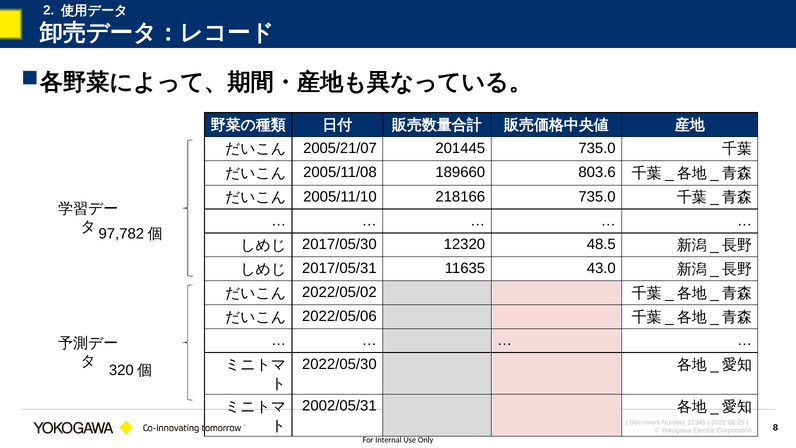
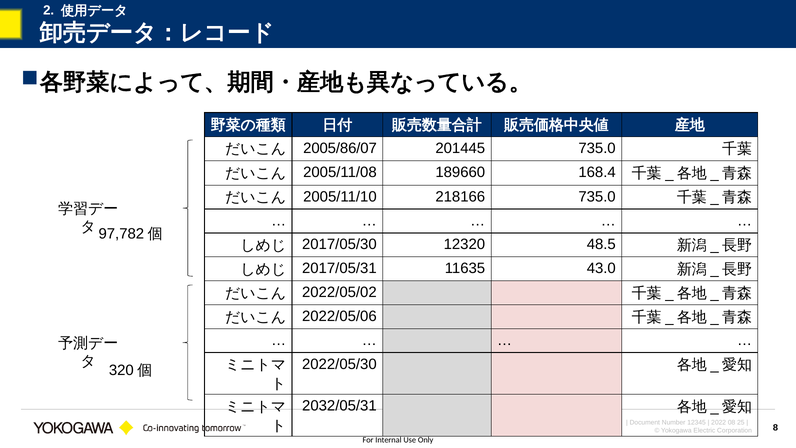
2005/21/07: 2005/21/07 -> 2005/86/07 (340, 148)
803.6: 803.6 -> 168.4 (597, 172)
2002/05/31: 2002/05/31 -> 2032/05/31 (339, 406)
